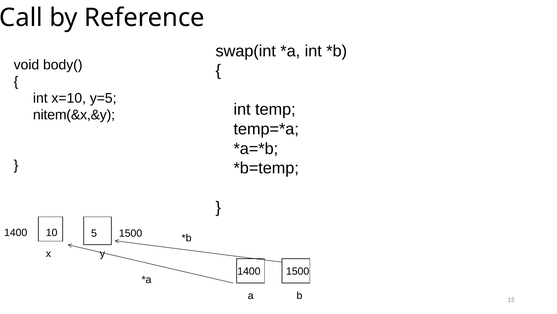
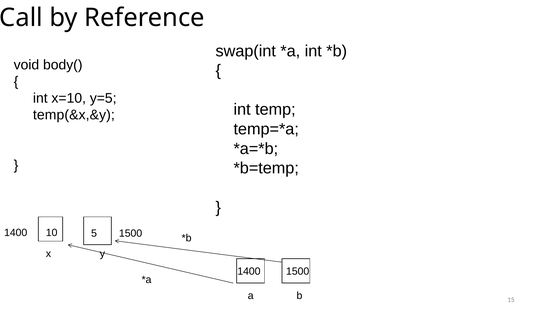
nitem(&x,&y: nitem(&x,&y -> temp(&x,&y (74, 115)
